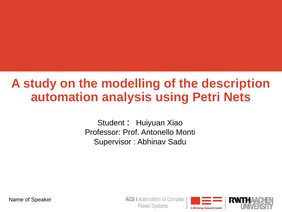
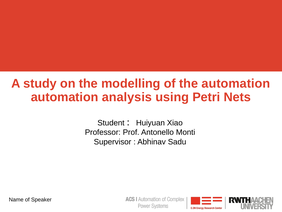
the description: description -> automation (236, 83)
